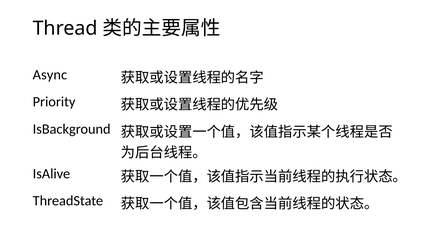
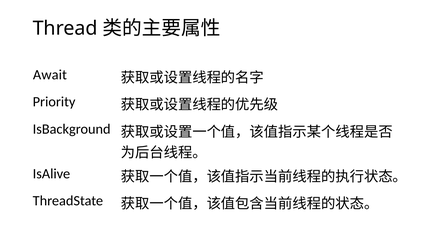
Async: Async -> Await (50, 75)
